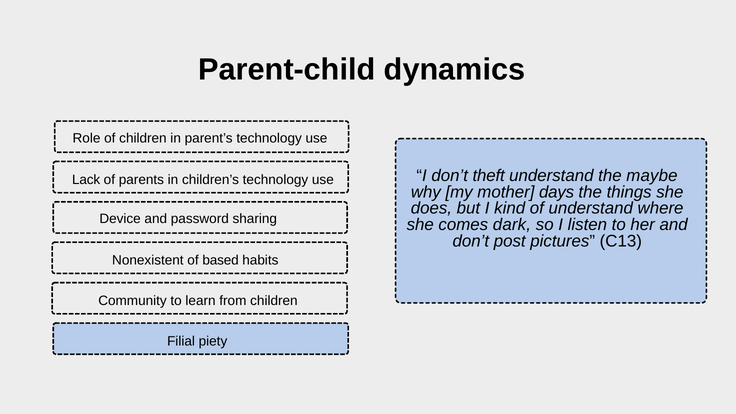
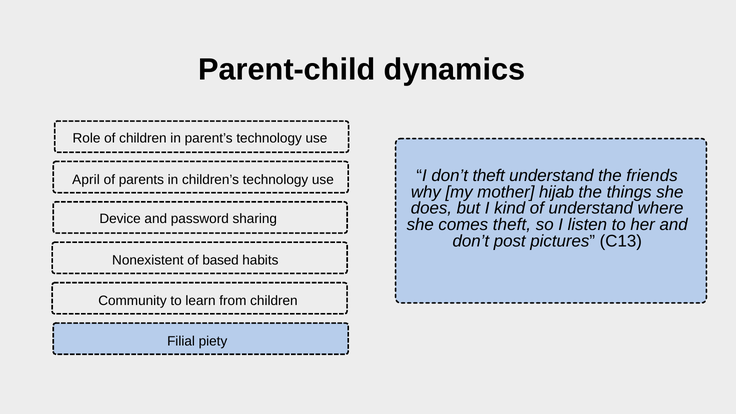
maybe: maybe -> friends (652, 176)
Lack: Lack -> April (86, 180)
days: days -> hijab (557, 192)
comes dark: dark -> theft (512, 225)
